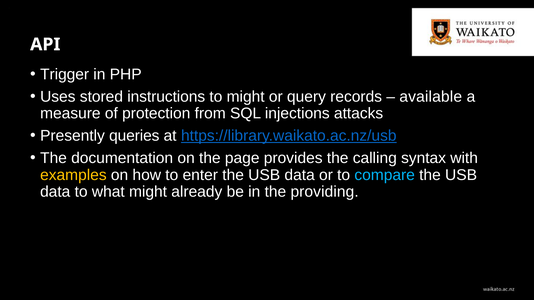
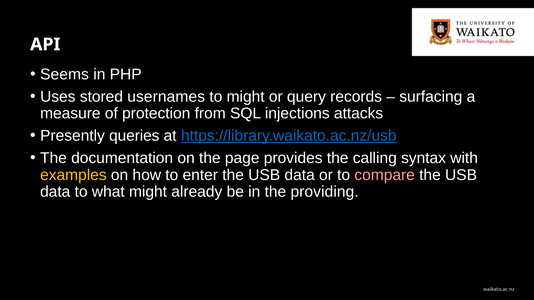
Trigger: Trigger -> Seems (65, 74)
instructions: instructions -> usernames (166, 97)
available: available -> surfacing (431, 97)
compare colour: light blue -> pink (385, 175)
